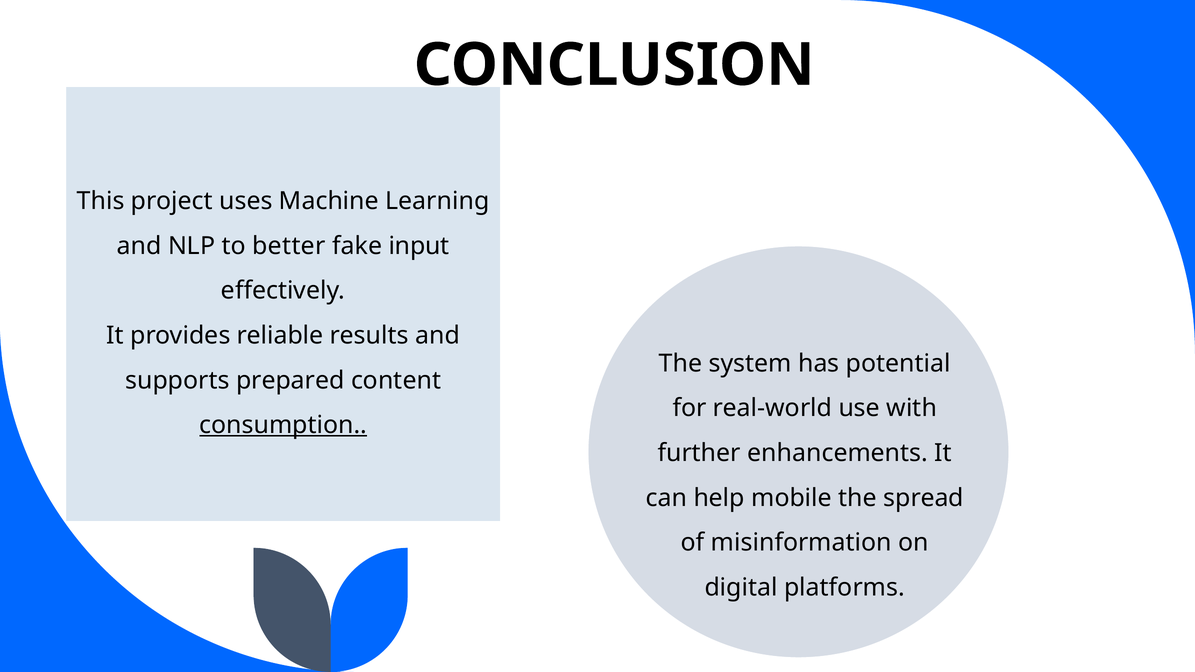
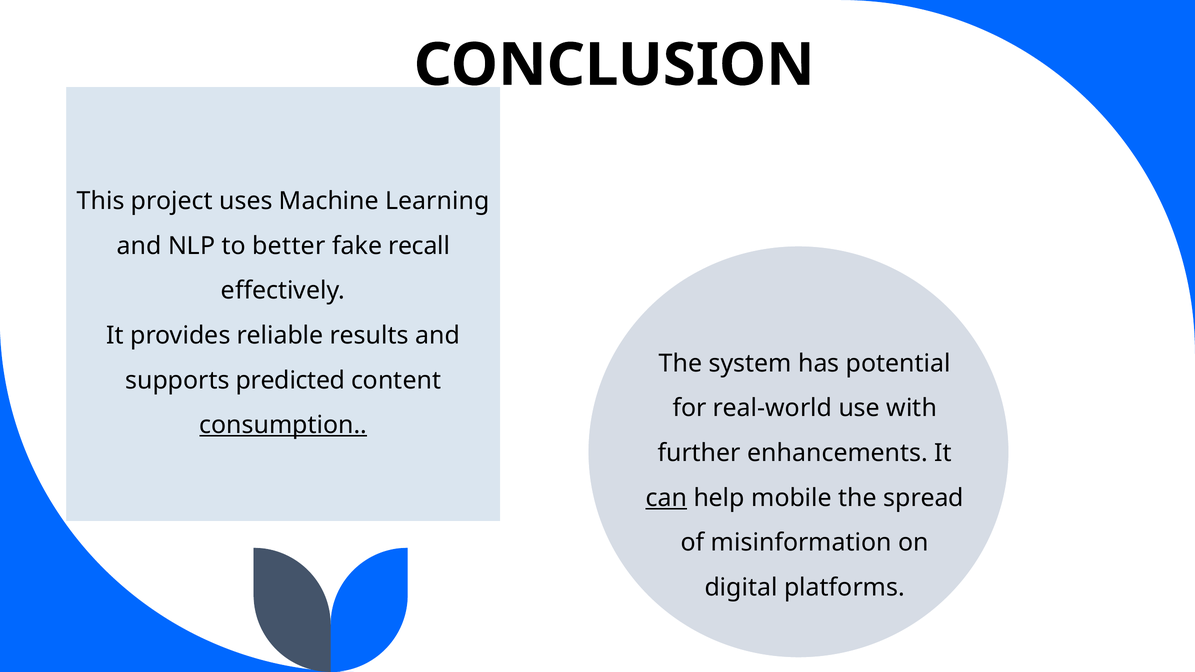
input: input -> recall (419, 246)
prepared: prepared -> predicted (290, 380)
can underline: none -> present (666, 498)
